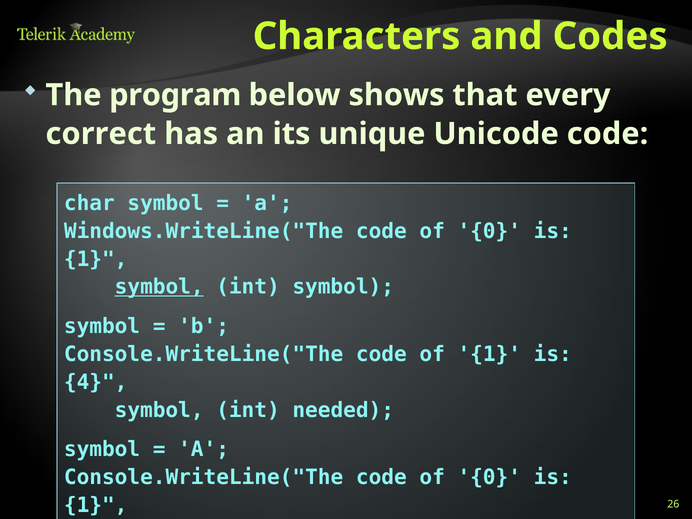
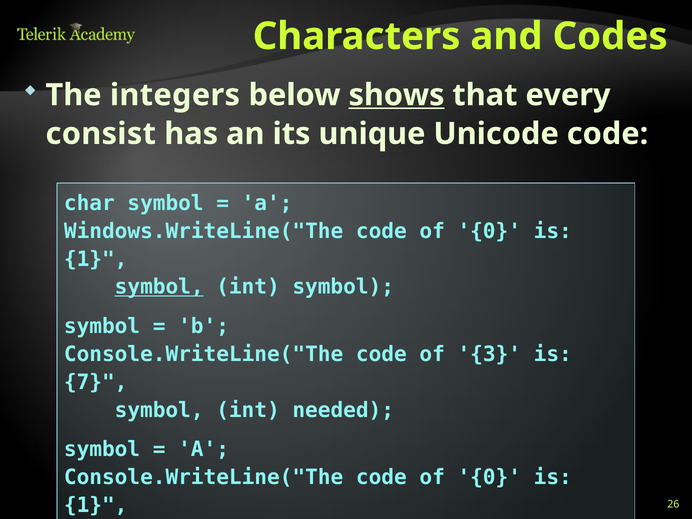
program: program -> integers (175, 95)
shows underline: none -> present (397, 95)
correct: correct -> consist (101, 134)
of 1: 1 -> 3 (489, 354)
4: 4 -> 7 (96, 382)
